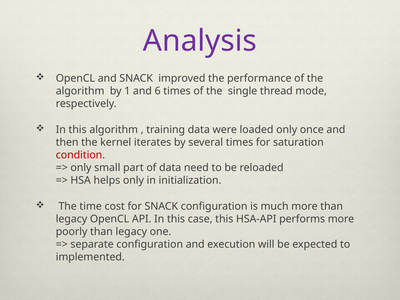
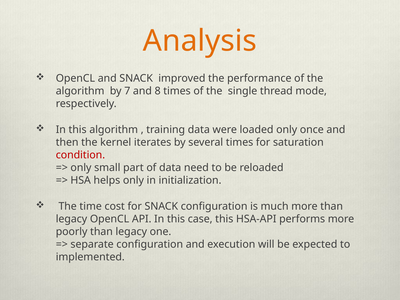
Analysis colour: purple -> orange (200, 41)
1: 1 -> 7 (127, 91)
6: 6 -> 8 (158, 91)
